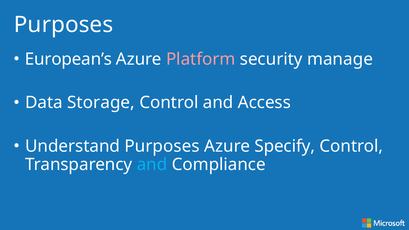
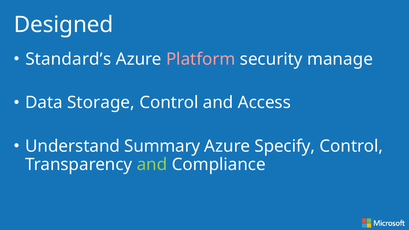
Purposes: Purposes -> Designed (64, 25)
European’s: European’s -> Standard’s (68, 59)
Understand Purposes: Purposes -> Summary (162, 146)
and colour: light blue -> light green (152, 165)
